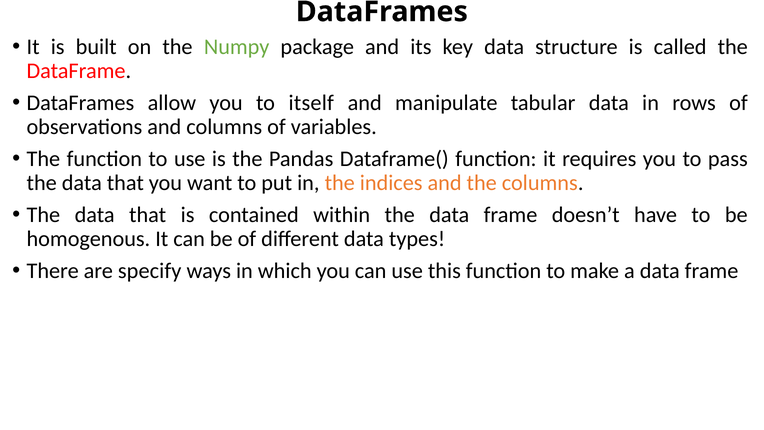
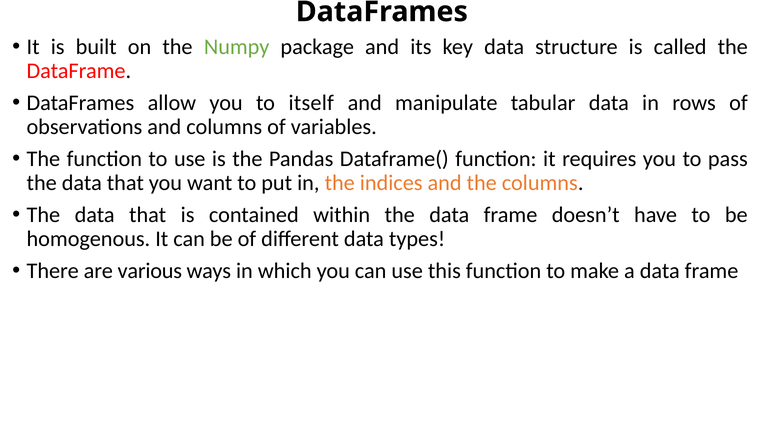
specify: specify -> various (150, 271)
